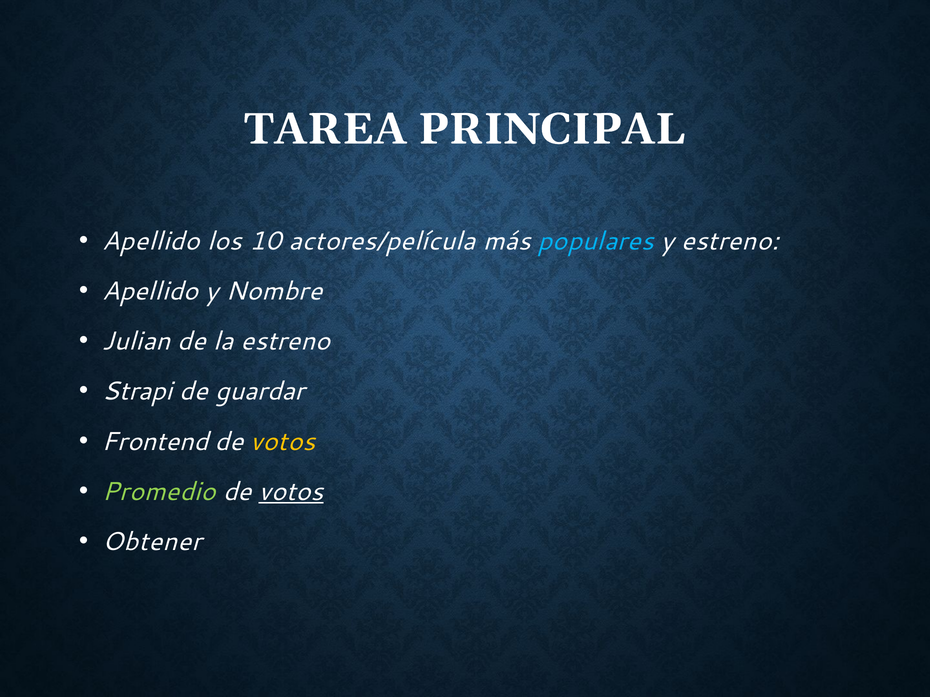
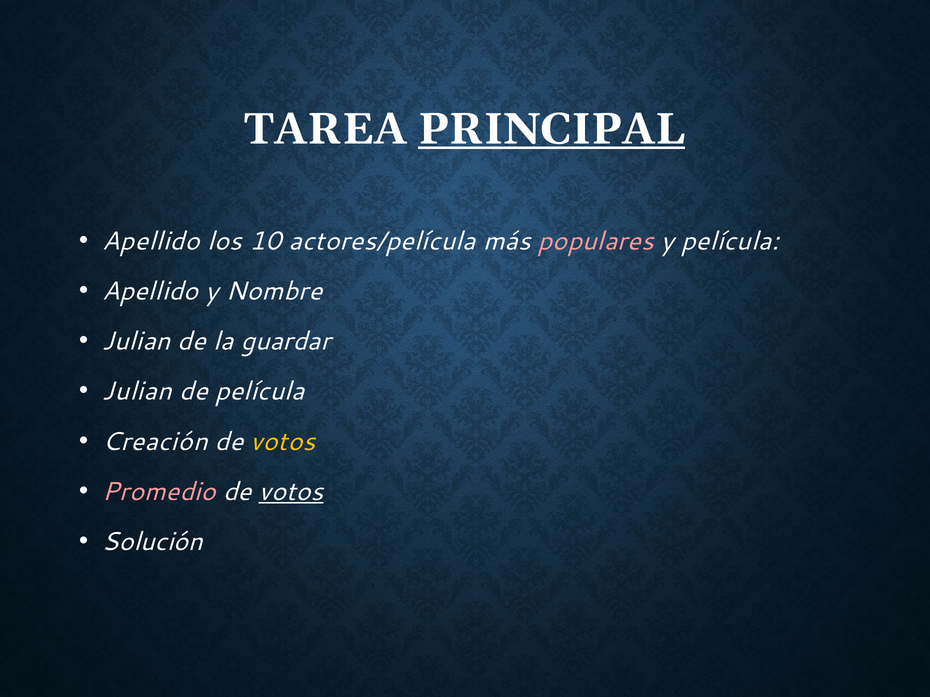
PRINCIPAL underline: none -> present (552, 129)
populares colour: light blue -> pink (596, 241)
y estreno: estreno -> película (730, 241)
la estreno: estreno -> guardar (286, 342)
Strapi: Strapi -> Julian (137, 392)
de guardar: guardar -> película (260, 392)
Frontend: Frontend -> Creación (155, 442)
Promedio colour: light green -> pink (159, 492)
Obtener: Obtener -> Solución (152, 542)
